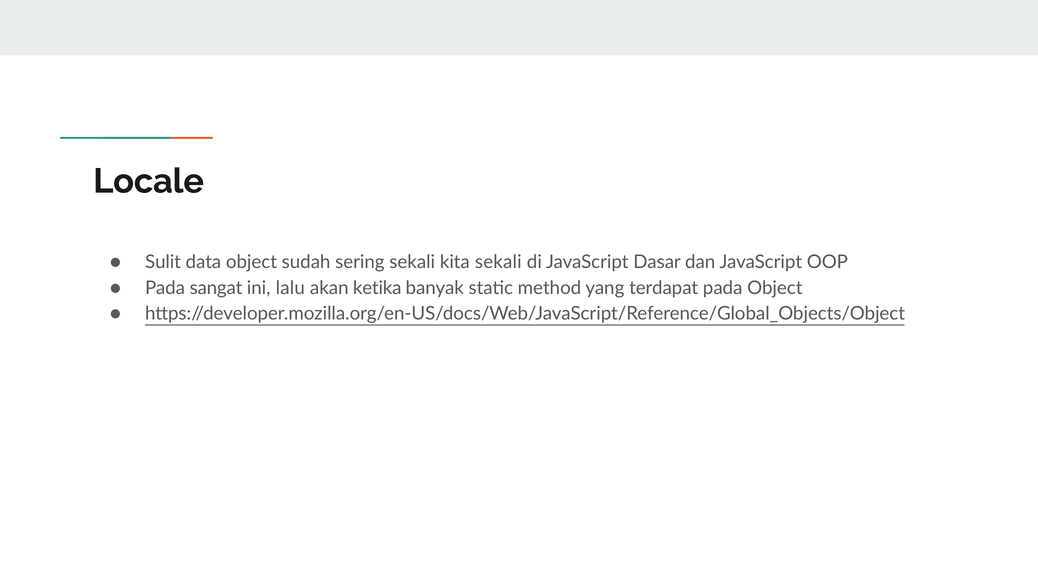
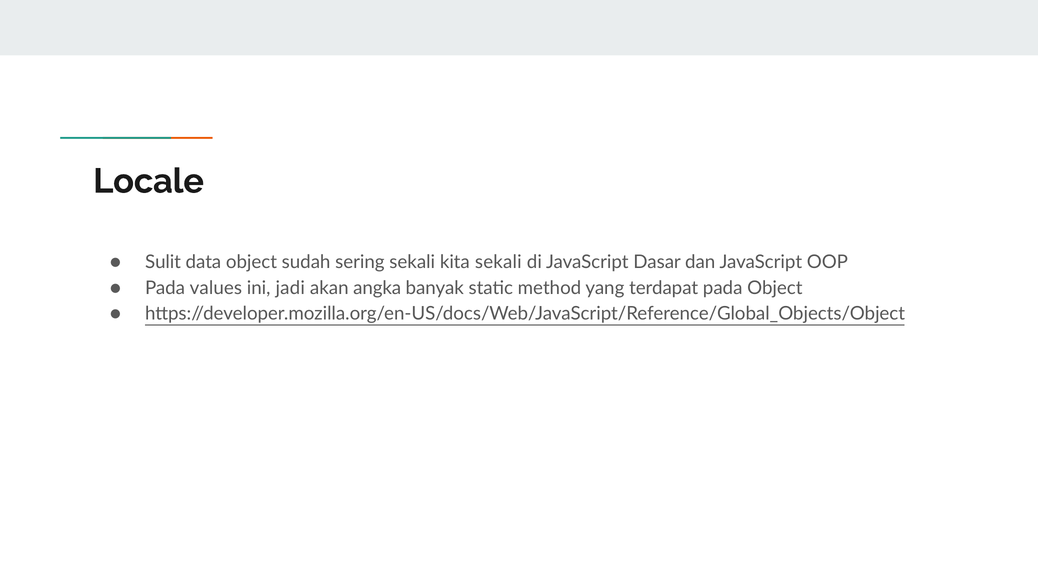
sangat: sangat -> values (216, 288)
lalu: lalu -> jadi (290, 288)
ketika: ketika -> angka (377, 288)
